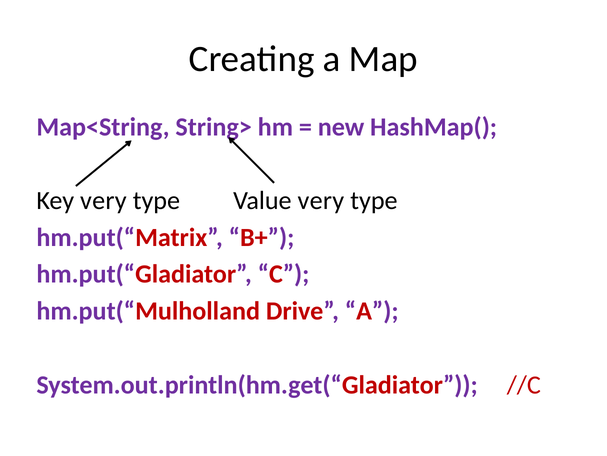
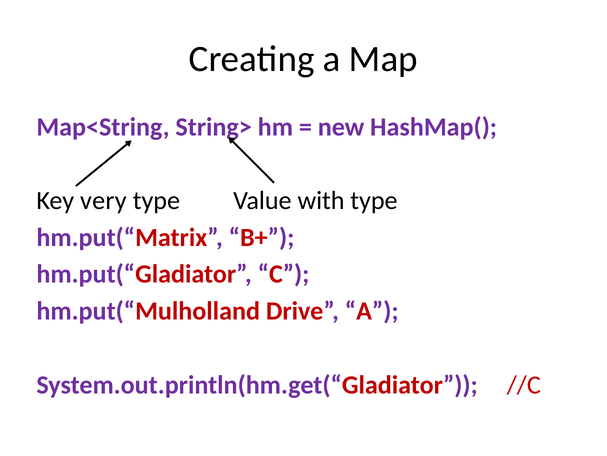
Value very: very -> with (321, 200)
